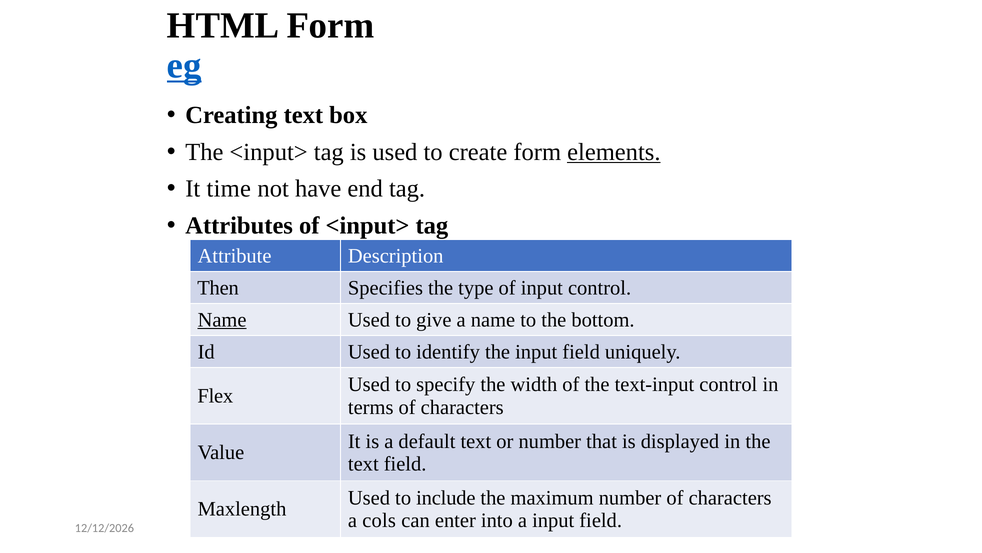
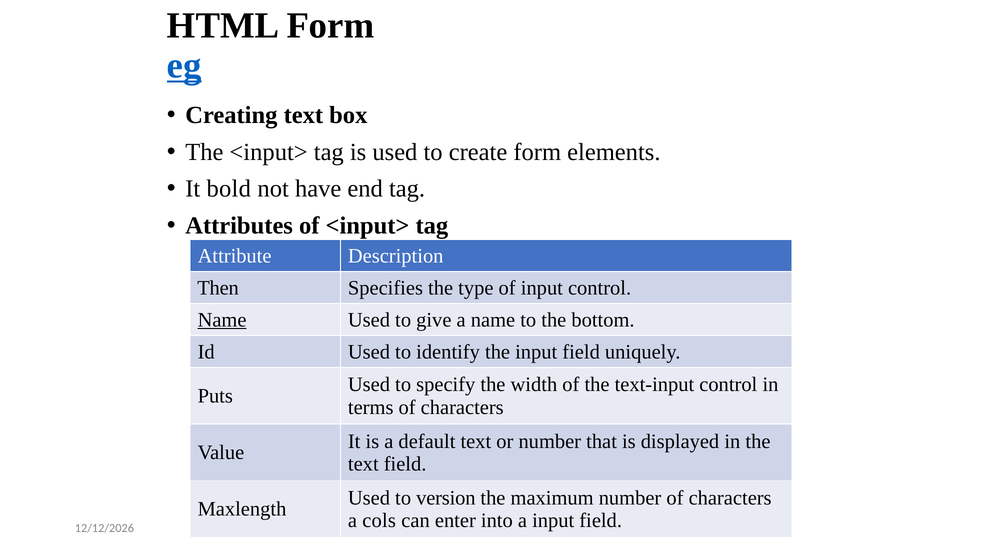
elements underline: present -> none (614, 152)
time: time -> bold (229, 188)
Flex: Flex -> Puts (215, 396)
include: include -> version (446, 497)
